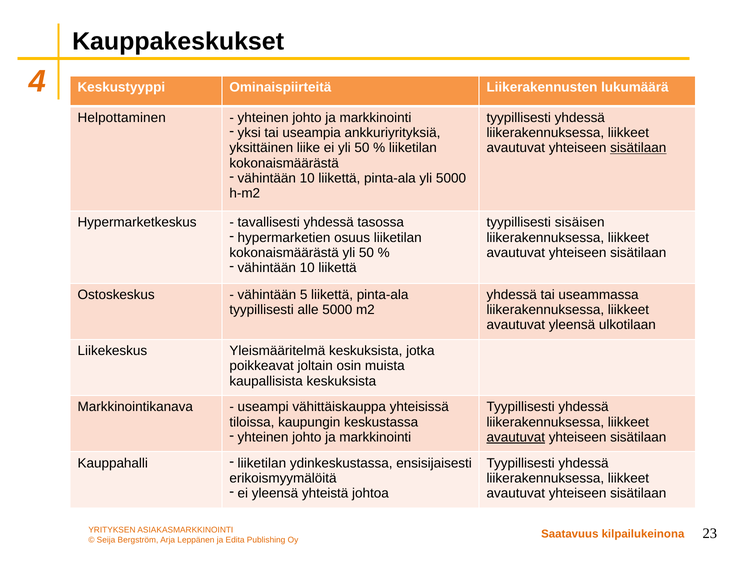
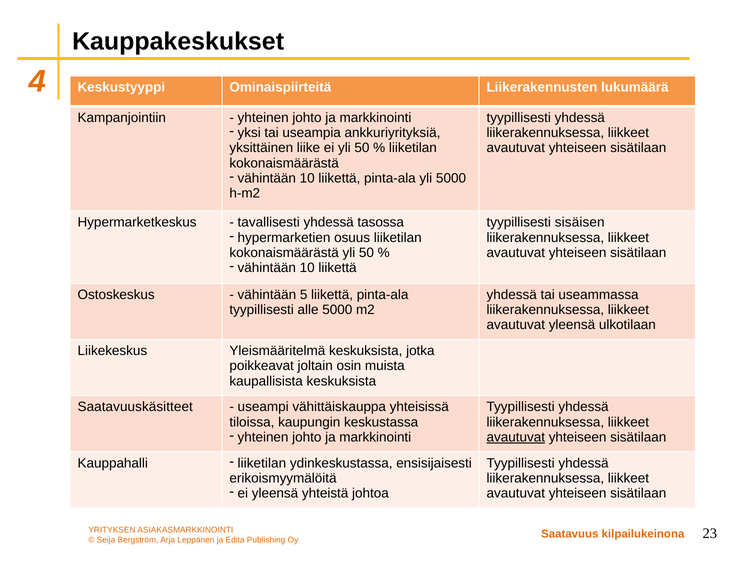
Helpottaminen: Helpottaminen -> Kampanjointiin (122, 118)
sisätilaan underline: present -> none (638, 148)
Markkinointikanava: Markkinointikanava -> Saatavuuskäsitteet (135, 407)
